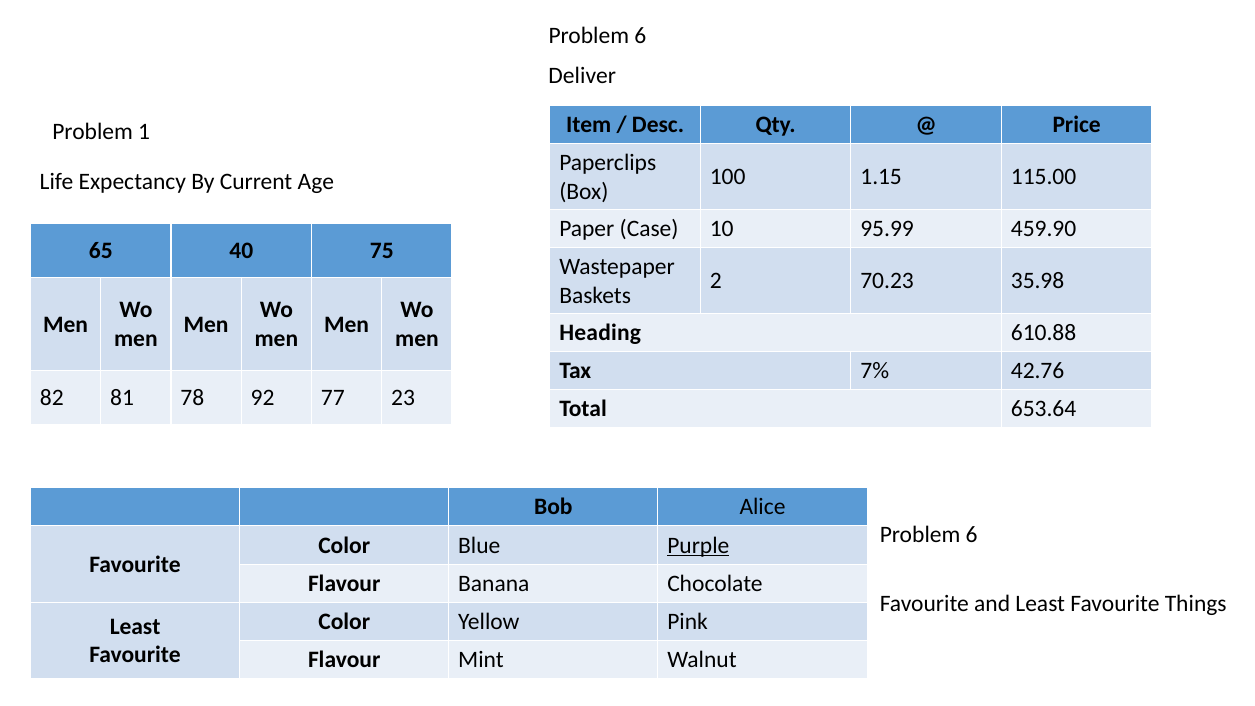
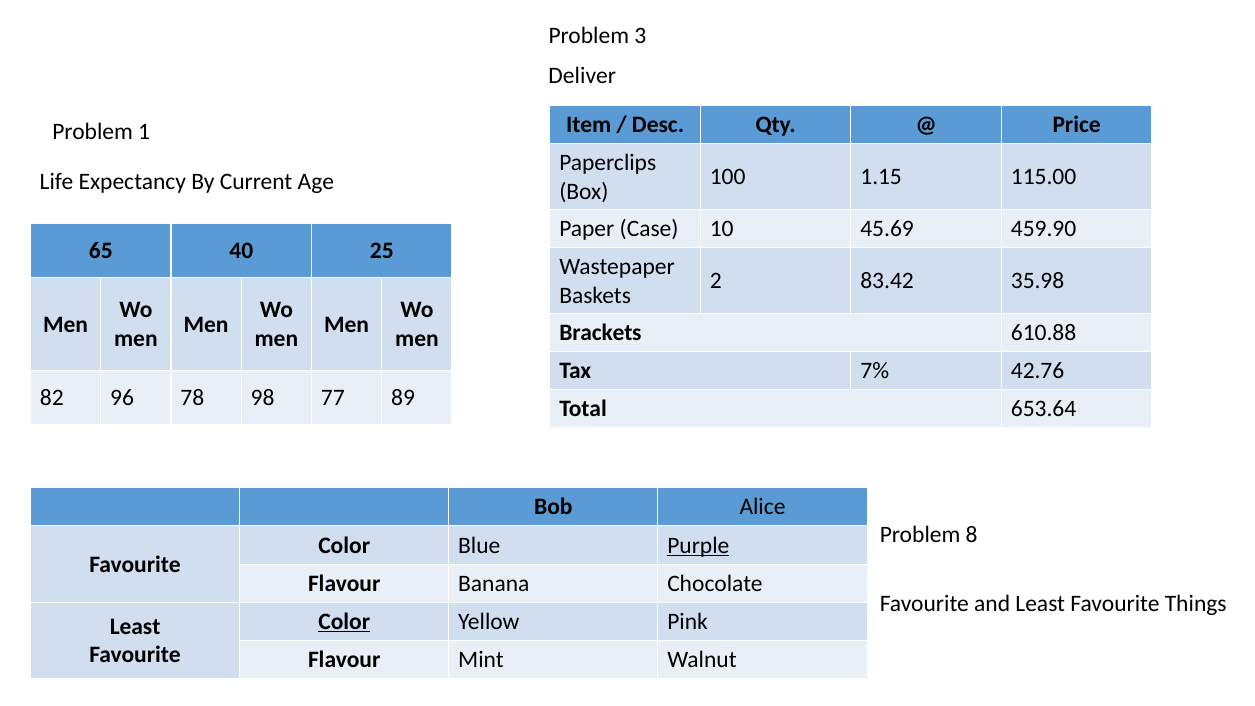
6: 6 -> 3 (640, 36)
95.99: 95.99 -> 45.69 (887, 229)
75: 75 -> 25 (382, 251)
70.23: 70.23 -> 83.42 (887, 281)
Heading: Heading -> Brackets (600, 333)
81: 81 -> 96 (122, 398)
92: 92 -> 98 (263, 398)
23: 23 -> 89 (403, 398)
6: 6 -> 8 (972, 534)
Color underline: none -> present (344, 622)
